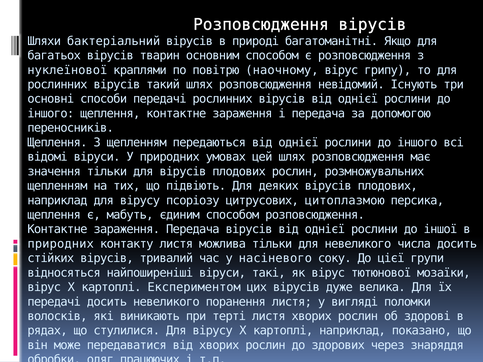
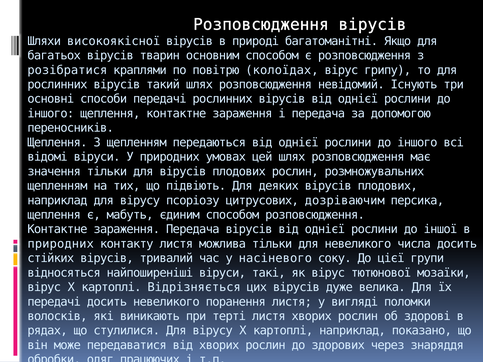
бактеріальний: бактеріальний -> високоякісної (114, 41)
нуклеїнової: нуклеїнової -> розібратися (67, 70)
наочному: наочному -> колоїдах (282, 70)
цитоплазмою: цитоплазмою -> дозріваючим (345, 200)
Експериментом: Експериментом -> Відрізняється (194, 287)
